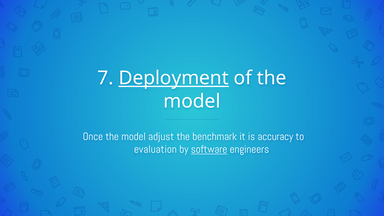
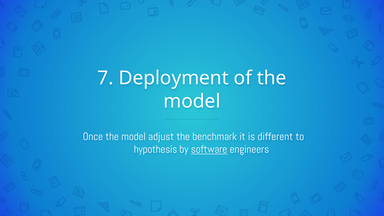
Deployment underline: present -> none (174, 78)
accuracy: accuracy -> different (275, 137)
evaluation: evaluation -> hypothesis (156, 149)
